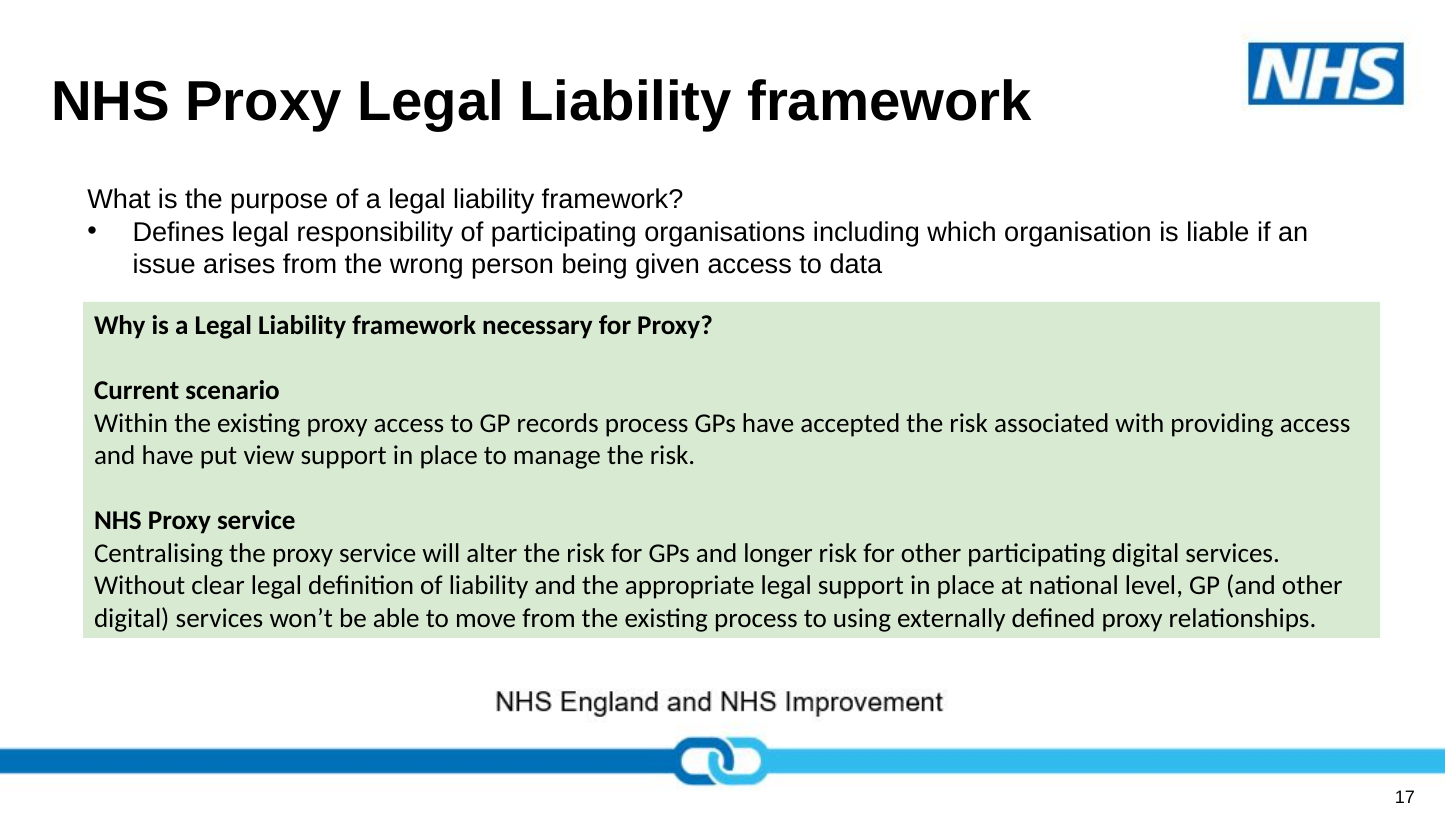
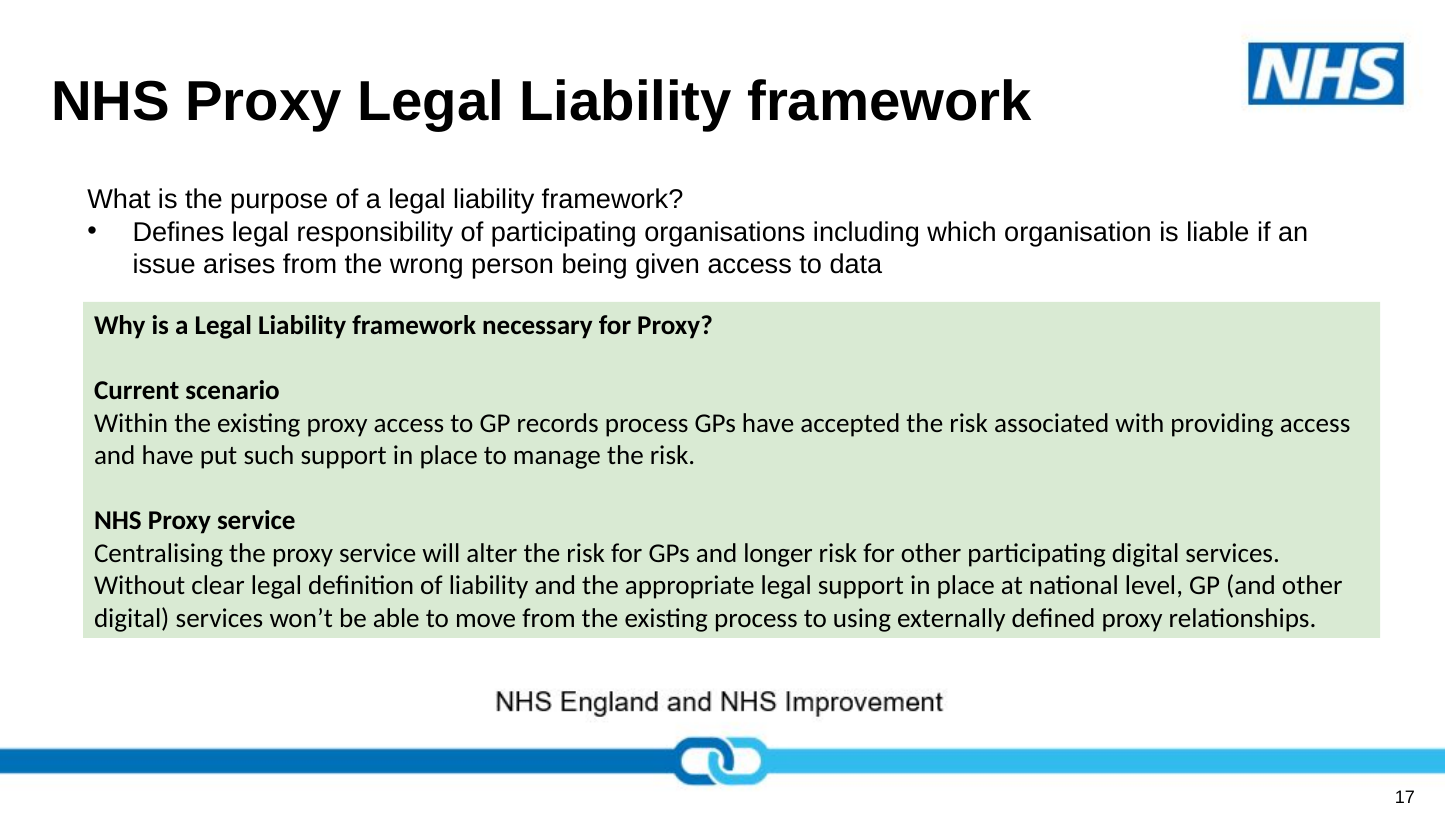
view: view -> such (269, 456)
